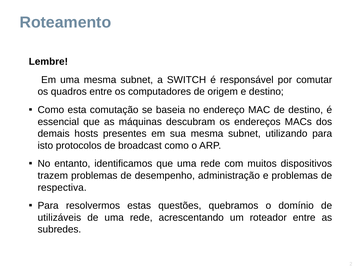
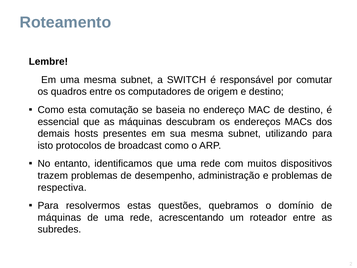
utilizáveis: utilizáveis -> máquinas (59, 217)
